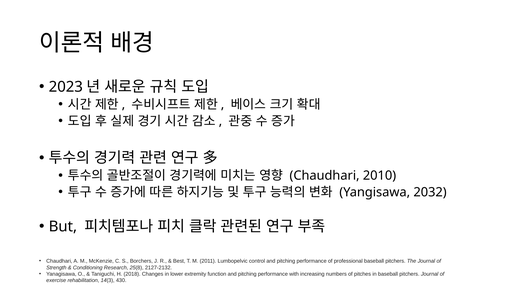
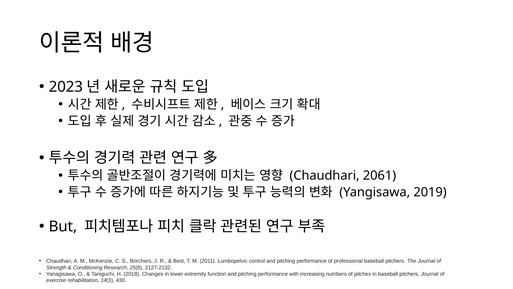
2010: 2010 -> 2061 (380, 175)
2032: 2032 -> 2019 (430, 192)
